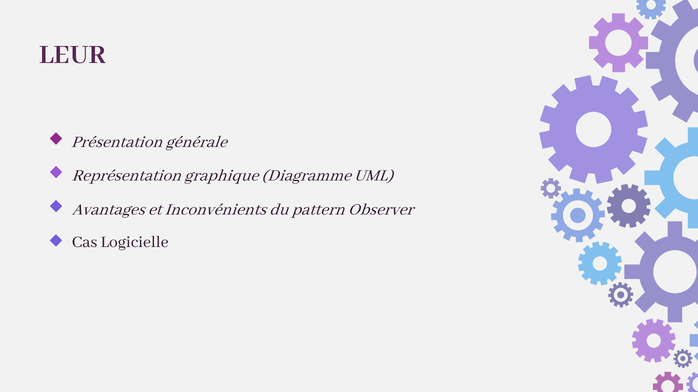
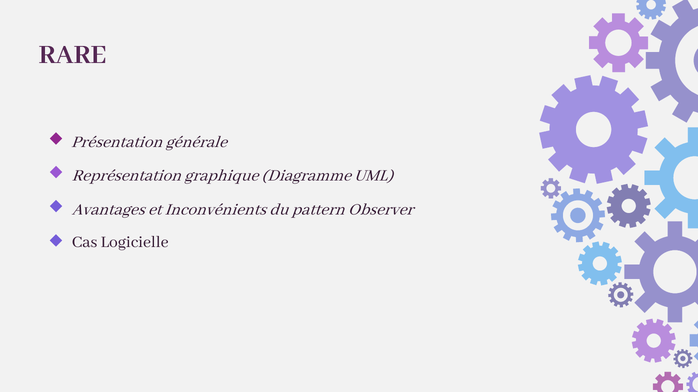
LEUR: LEUR -> RARE (73, 54)
